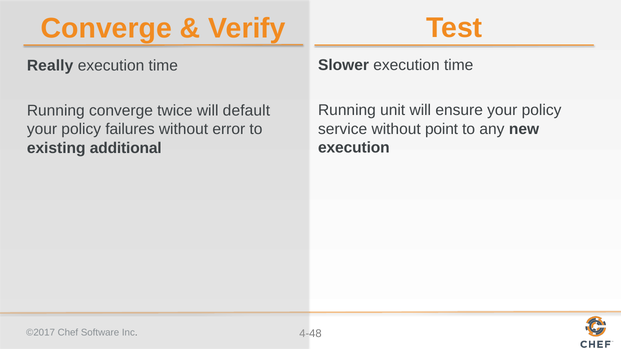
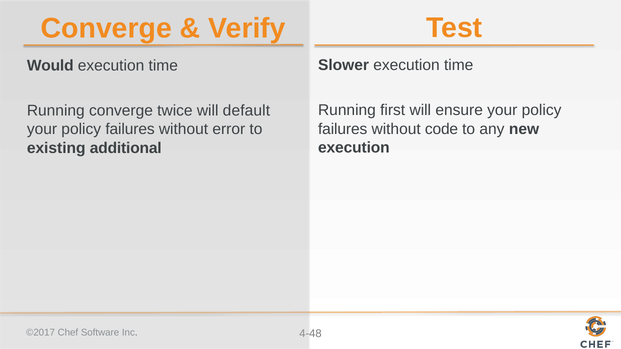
Really: Really -> Would (50, 66)
unit: unit -> first (393, 110)
service: service -> failures (343, 129)
point: point -> code (442, 129)
